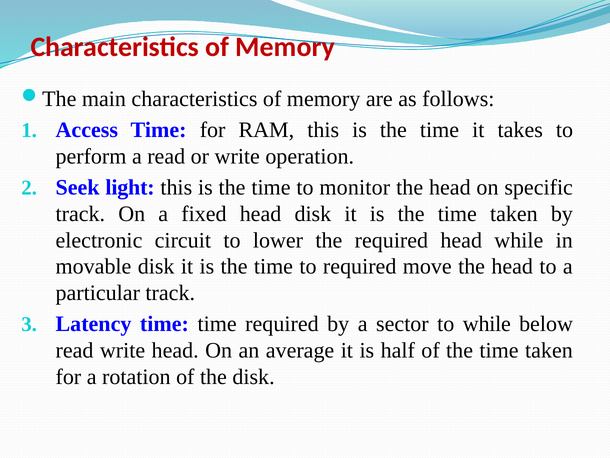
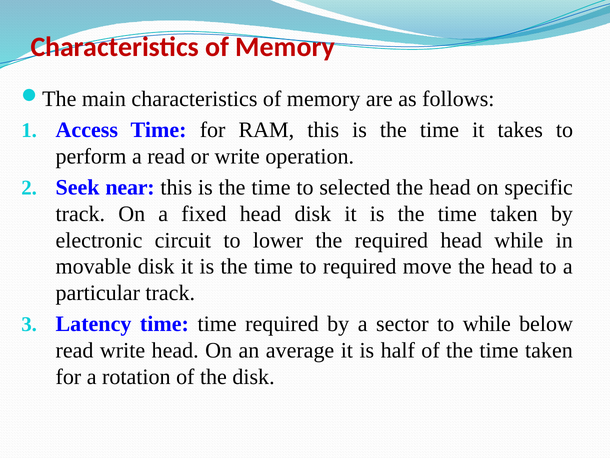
light: light -> near (130, 187)
monitor: monitor -> selected (355, 187)
